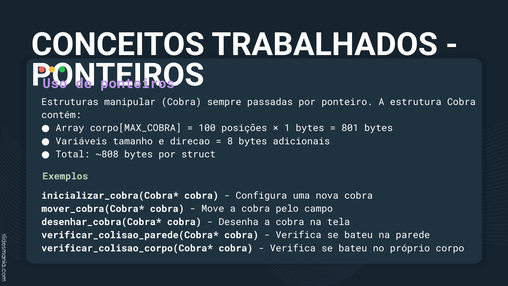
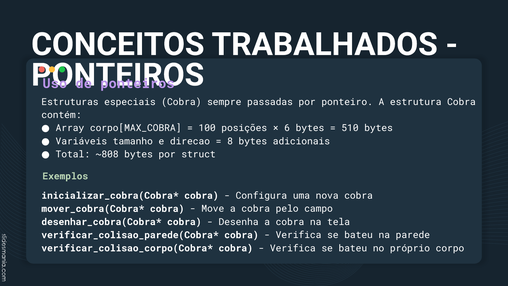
manipular: manipular -> especiais (130, 102)
1: 1 -> 6 (287, 128)
801: 801 -> 510 (350, 128)
